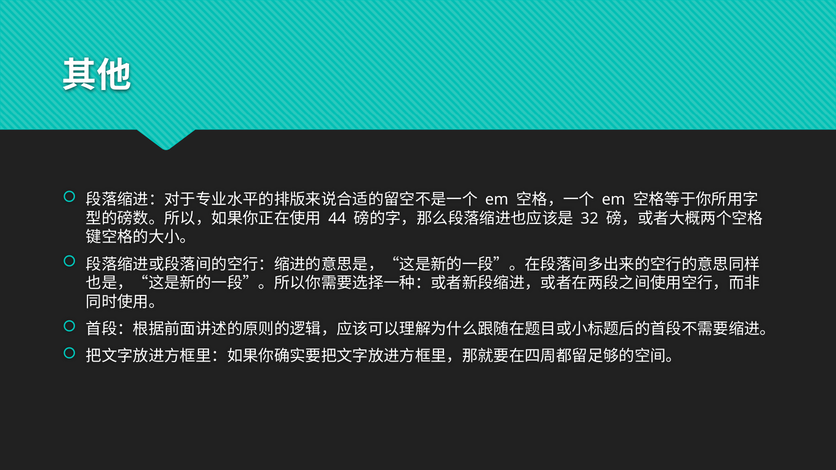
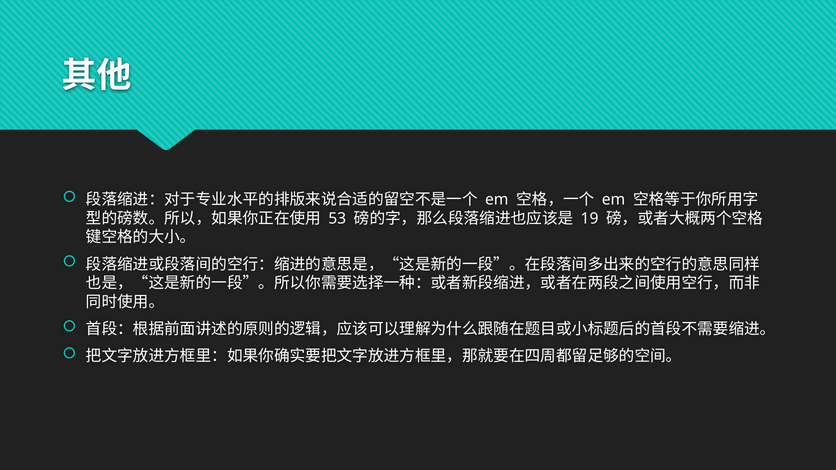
44: 44 -> 53 (337, 219)
32: 32 -> 19 (590, 219)
